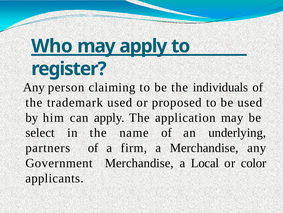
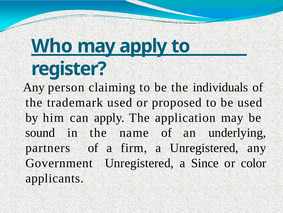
select: select -> sound (40, 132)
a Merchandise: Merchandise -> Unregistered (204, 147)
Government Merchandise: Merchandise -> Unregistered (139, 163)
Local: Local -> Since (205, 163)
